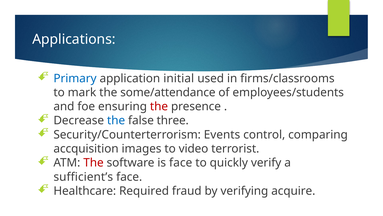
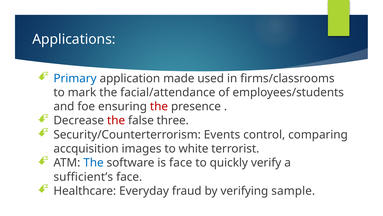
initial: initial -> made (179, 78)
some/attendance: some/attendance -> facial/attendance (168, 92)
the colour: blue -> red (116, 120)
video: video -> white (194, 148)
The colour: red -> blue (93, 162)
Required: Required -> Everyday (144, 190)
acquire: acquire -> sample (293, 190)
